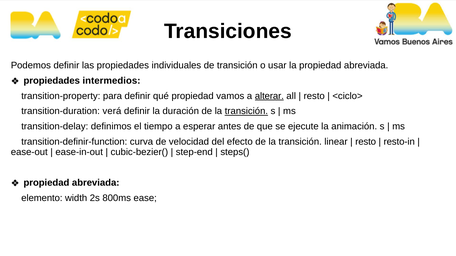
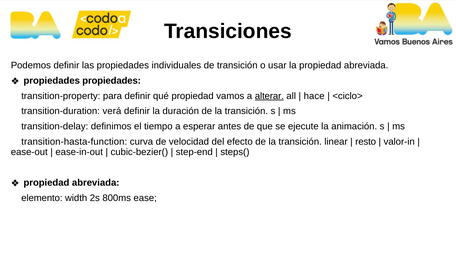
propiedades intermedios: intermedios -> propiedades (112, 81)
resto: resto -> hace (314, 96)
transición underline: present -> none (246, 111)
transition-definir-function: transition-definir-function -> transition-hasta-function (74, 142)
resto-in: resto-in -> valor-in (399, 142)
